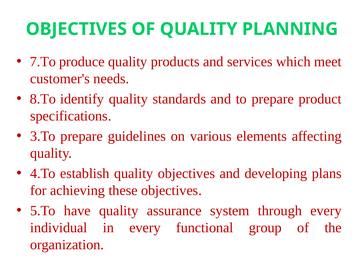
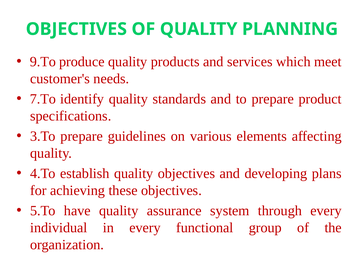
7.To: 7.To -> 9.To (43, 62)
8.To: 8.To -> 7.To (43, 99)
